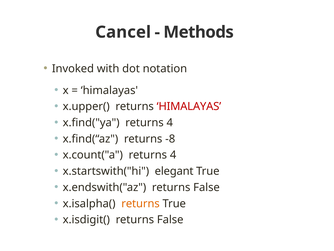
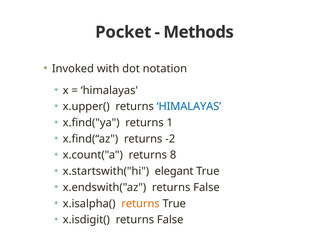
Cancel: Cancel -> Pocket (123, 32)
HIMALAYAS colour: red -> blue (189, 106)
x.find("ya returns 4: 4 -> 1 (170, 122)
-8: -8 -> -2 (170, 139)
x.count("a returns 4: 4 -> 8 (173, 155)
